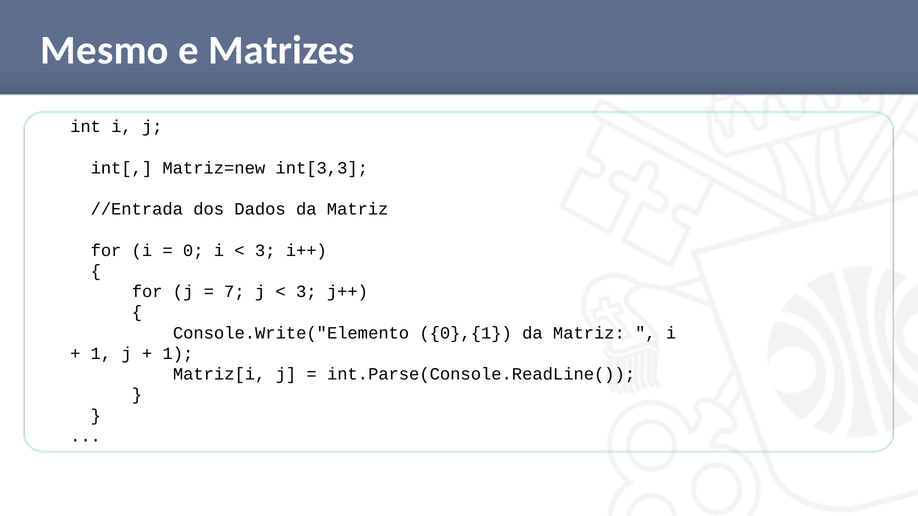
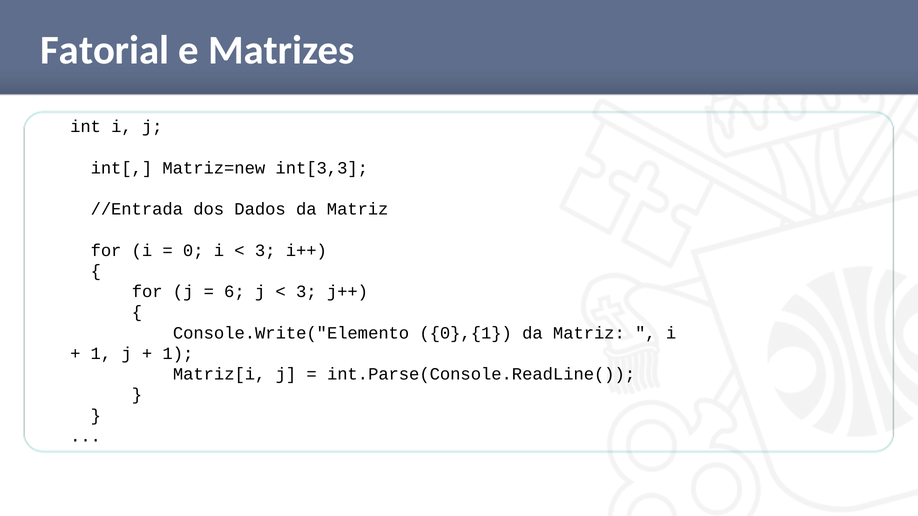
Mesmo: Mesmo -> Fatorial (105, 50)
7: 7 -> 6 (234, 292)
